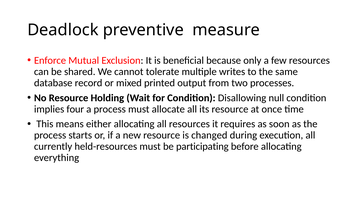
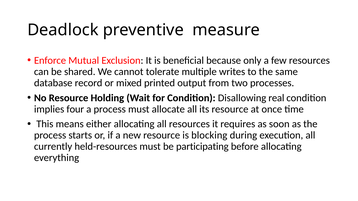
null: null -> real (276, 98)
changed: changed -> blocking (209, 136)
